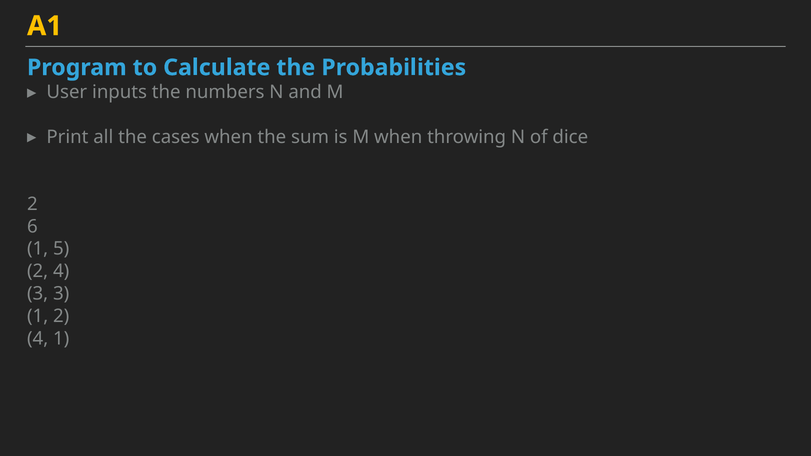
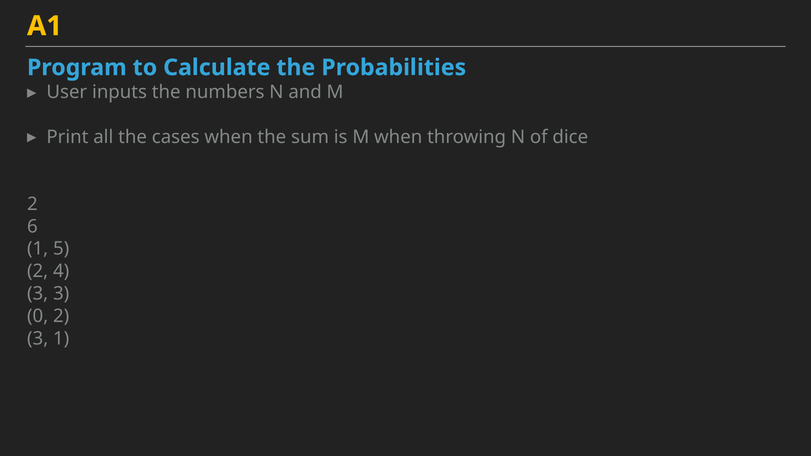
1: 1 -> 0 (38, 316)
4: 4 -> 3 (38, 338)
